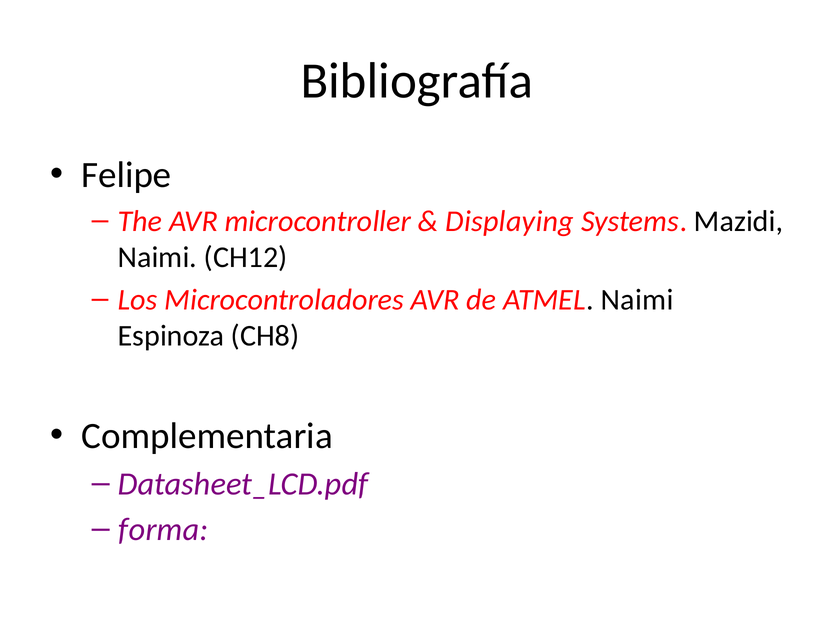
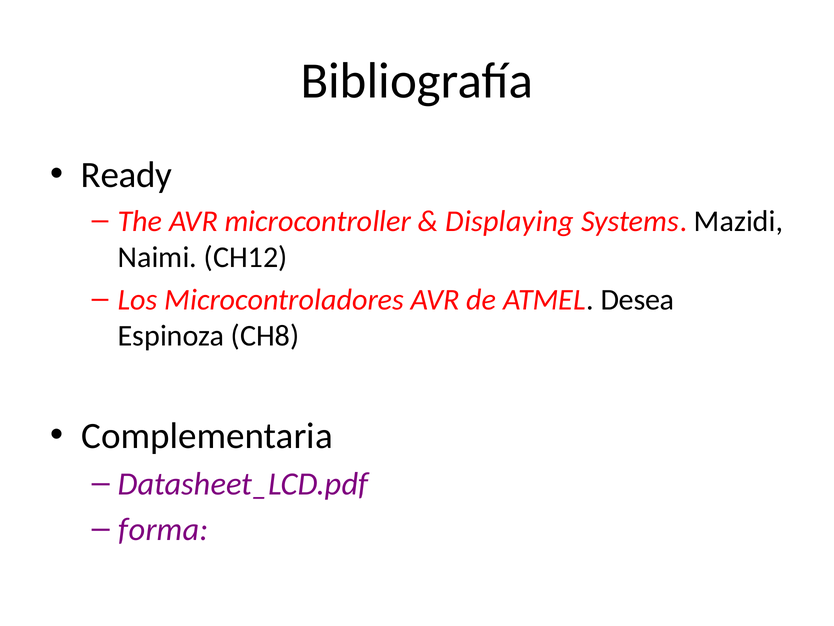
Felipe: Felipe -> Ready (127, 175)
ATMEL Naimi: Naimi -> Desea (637, 299)
